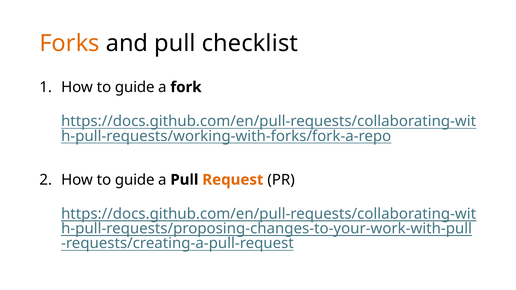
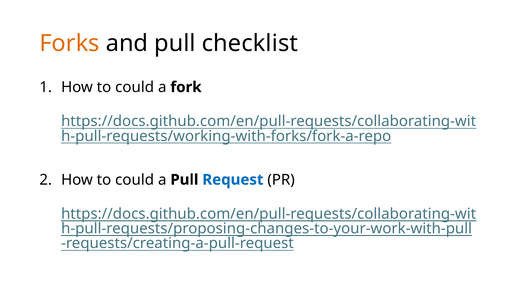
guide: guide -> could (135, 87)
guide: guide -> could (135, 180)
Request colour: orange -> blue (233, 180)
